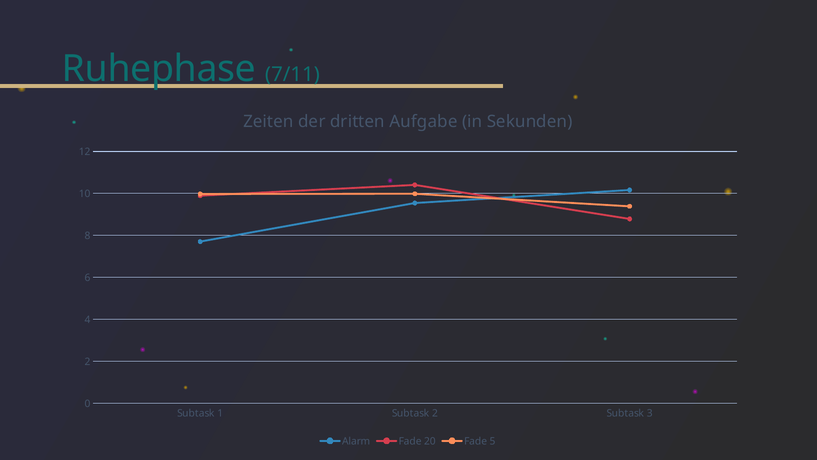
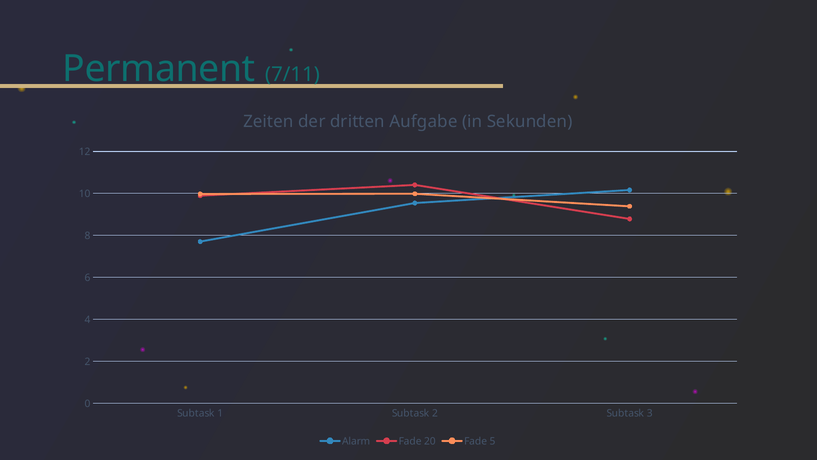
Ruhephase: Ruhephase -> Permanent (159, 69)
